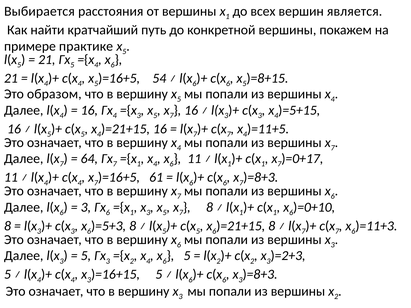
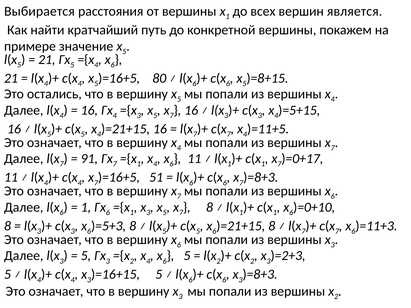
практике: практике -> значение (86, 46)
54: 54 -> 80 (159, 78)
образом: образом -> остались (54, 94)
64: 64 -> 91 (89, 159)
61: 61 -> 51 (156, 178)
3: 3 -> 1 (86, 207)
